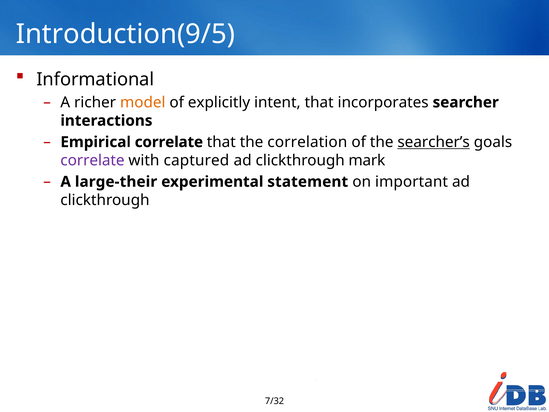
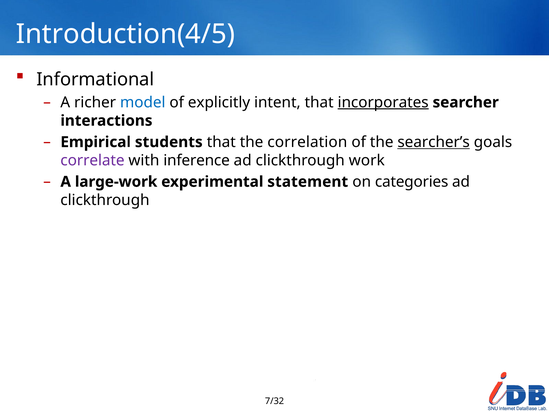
Introduction(9/5: Introduction(9/5 -> Introduction(4/5 (125, 34)
model colour: orange -> blue (143, 102)
incorporates underline: none -> present (383, 102)
Empirical correlate: correlate -> students (169, 142)
captured: captured -> inference (197, 160)
mark: mark -> work (367, 160)
large-their: large-their -> large-work (116, 182)
important: important -> categories (412, 182)
